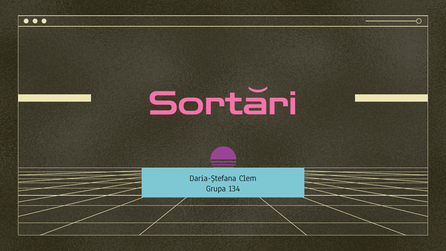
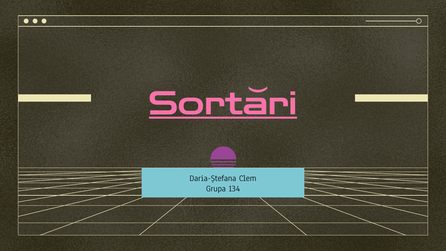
Sortari underline: none -> present (223, 104)
